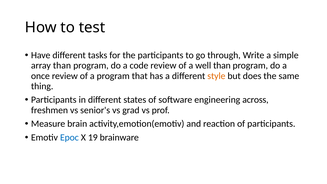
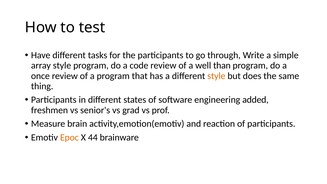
array than: than -> style (62, 66)
across: across -> added (255, 100)
Epoc colour: blue -> orange (69, 137)
19: 19 -> 44 (93, 137)
